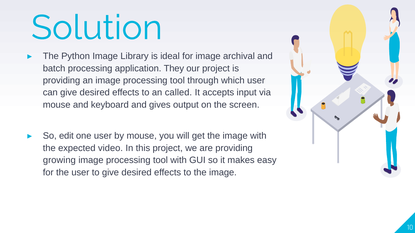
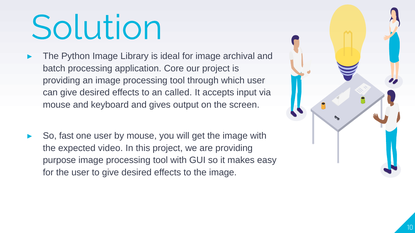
They: They -> Core (174, 68)
edit: edit -> fast (66, 136)
growing: growing -> purpose (59, 161)
